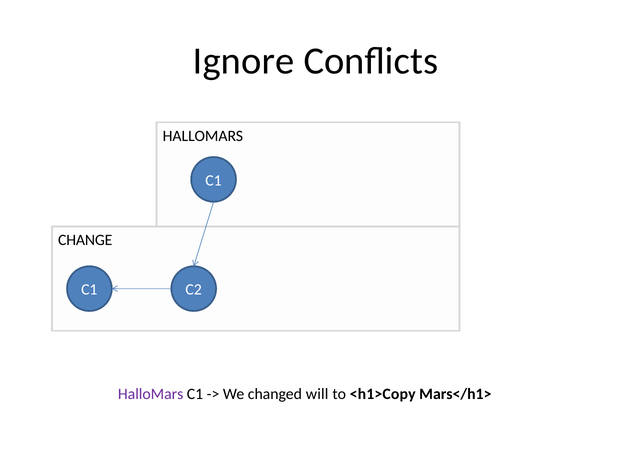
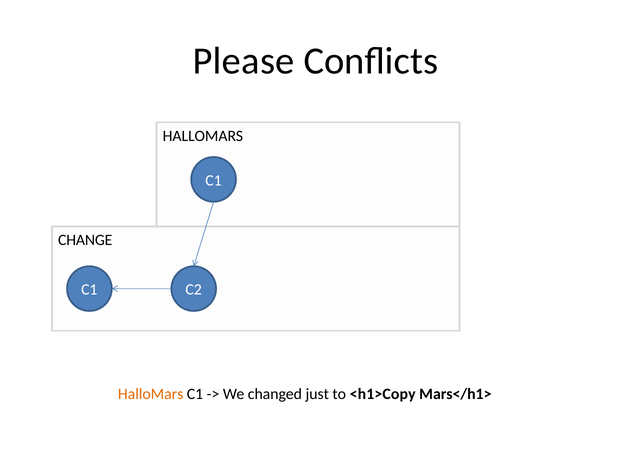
Ignore: Ignore -> Please (244, 61)
HalloMars colour: purple -> orange (151, 394)
will: will -> just (317, 394)
